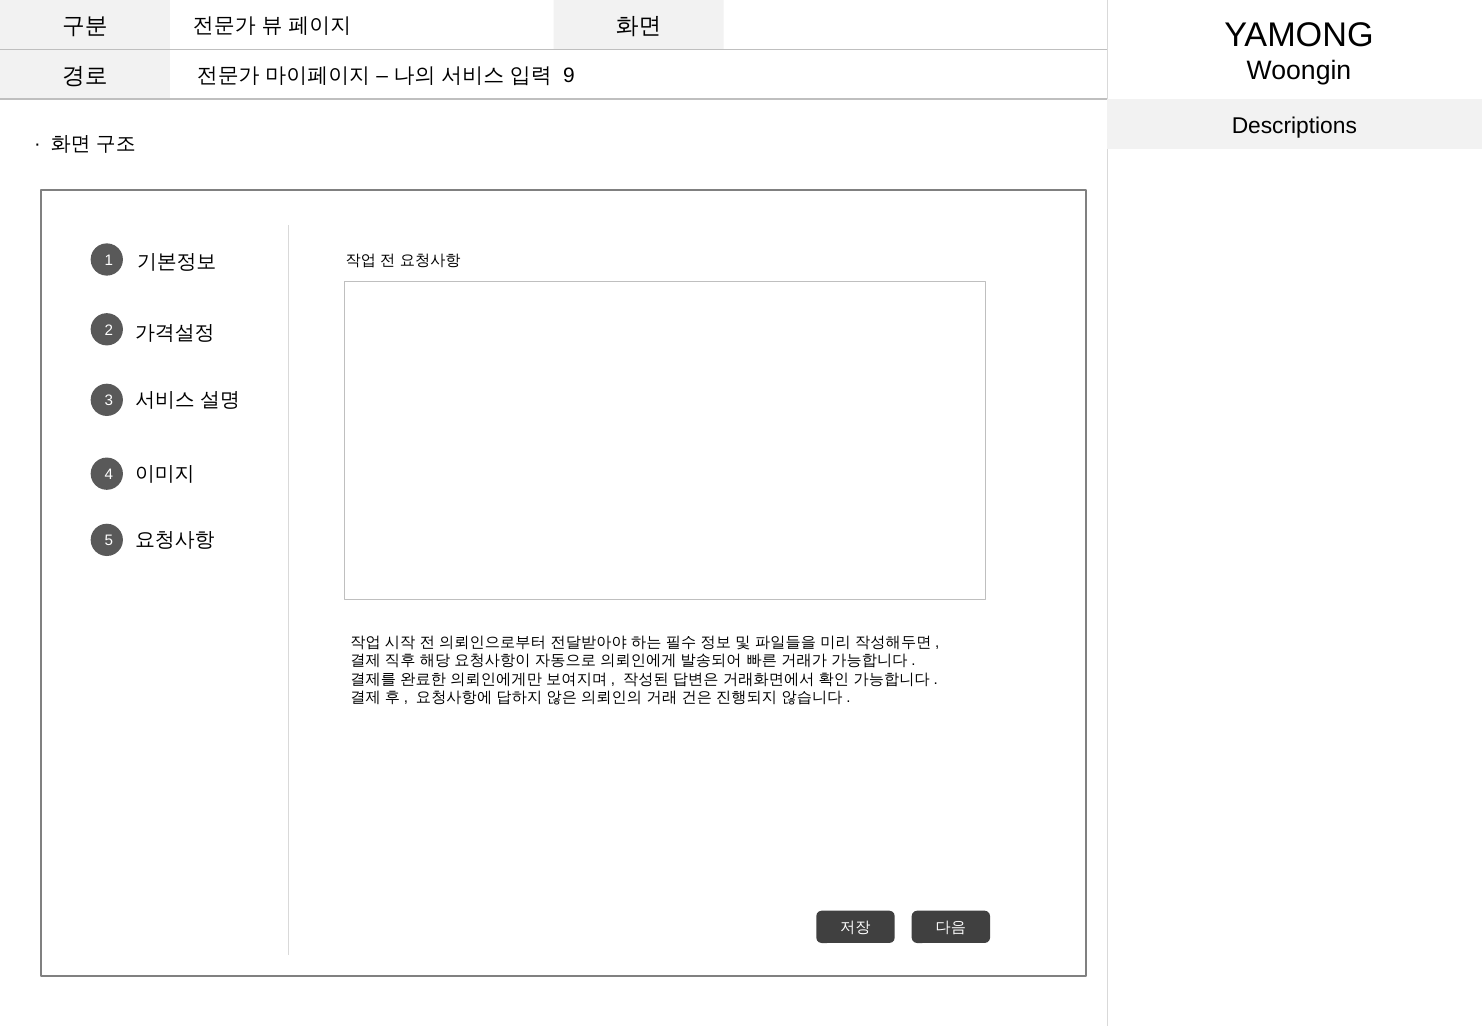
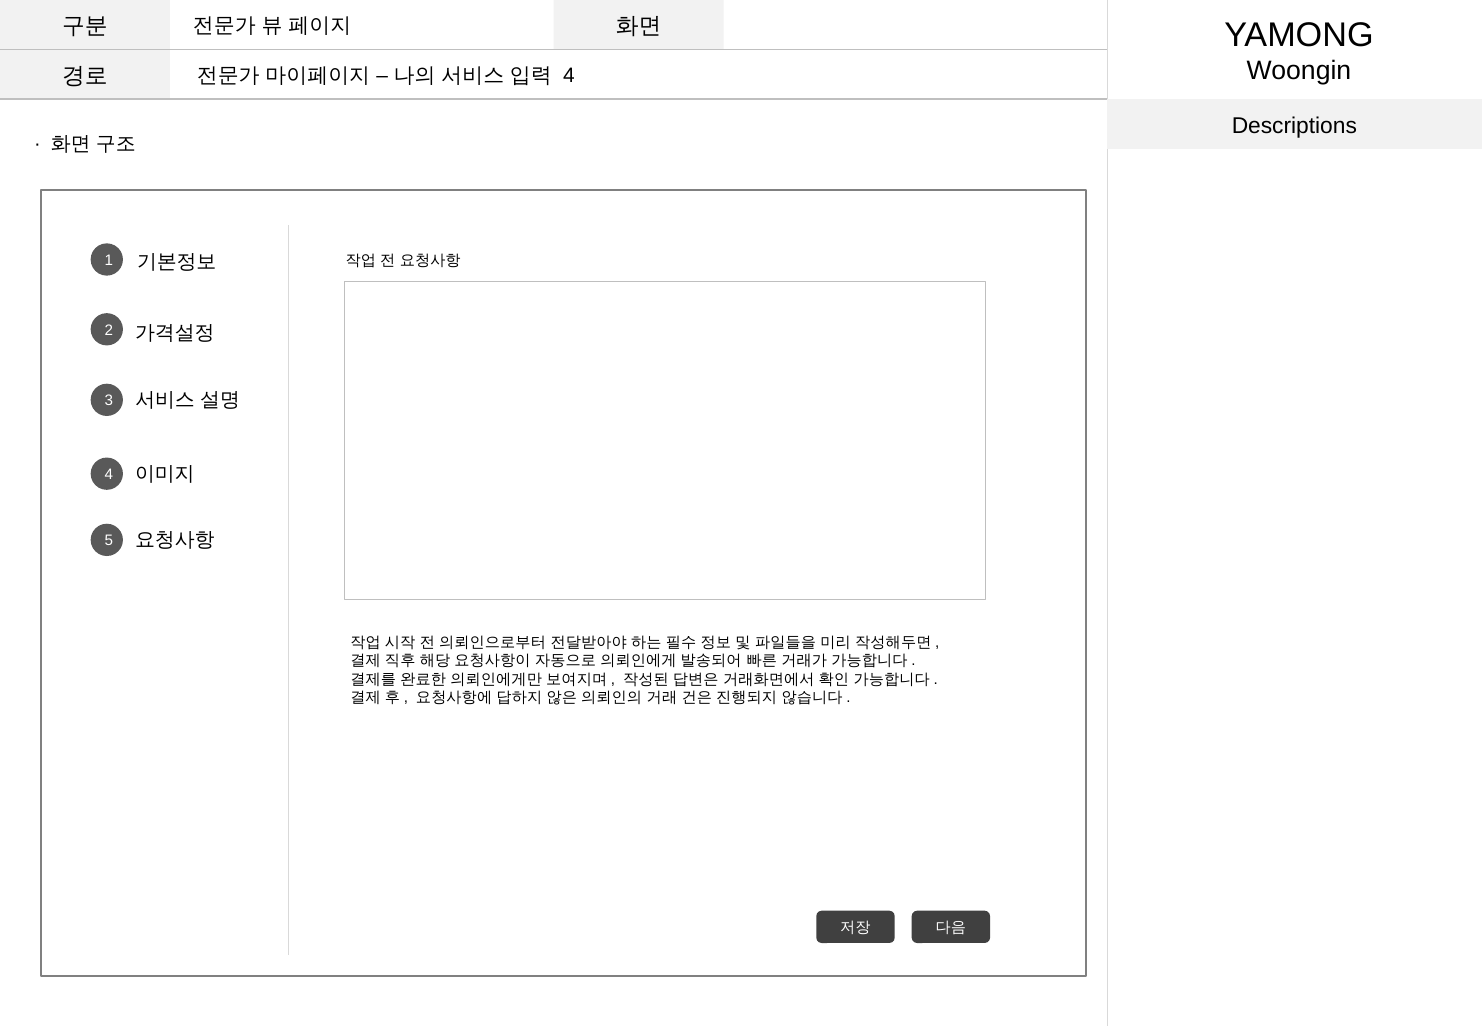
9: 9 -> 4 (569, 76)
